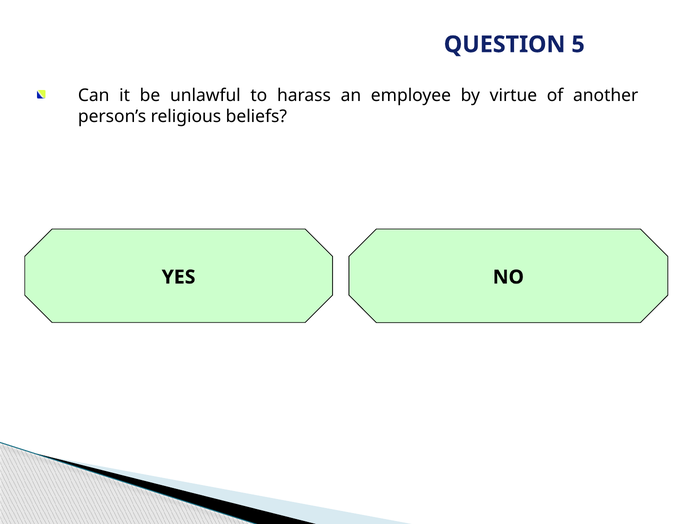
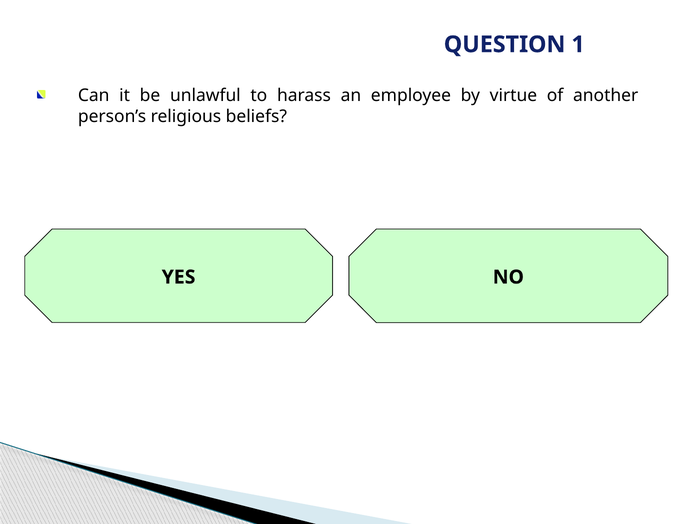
5: 5 -> 1 (578, 44)
